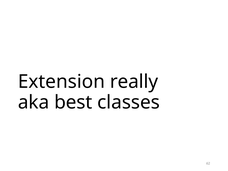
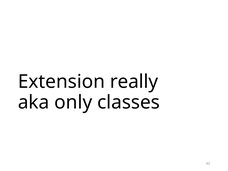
best: best -> only (73, 102)
